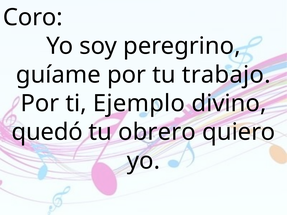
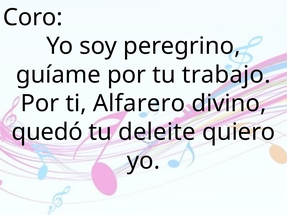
Ejemplo: Ejemplo -> Alfarero (139, 104)
obrero: obrero -> deleite (157, 132)
